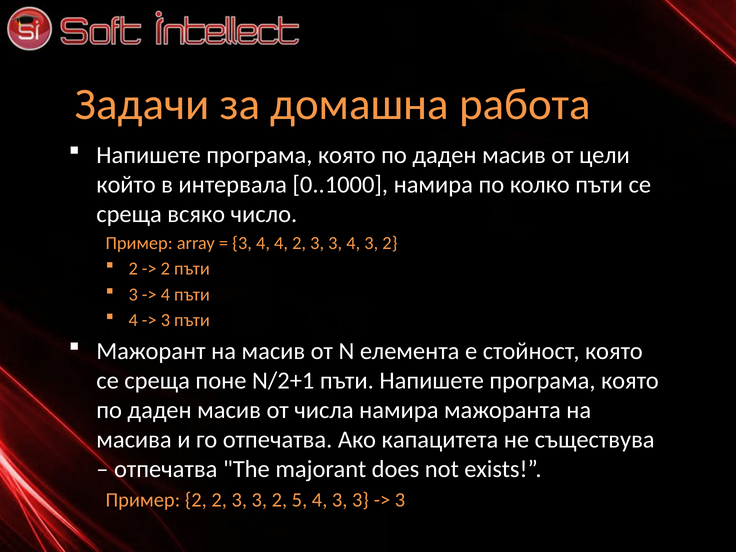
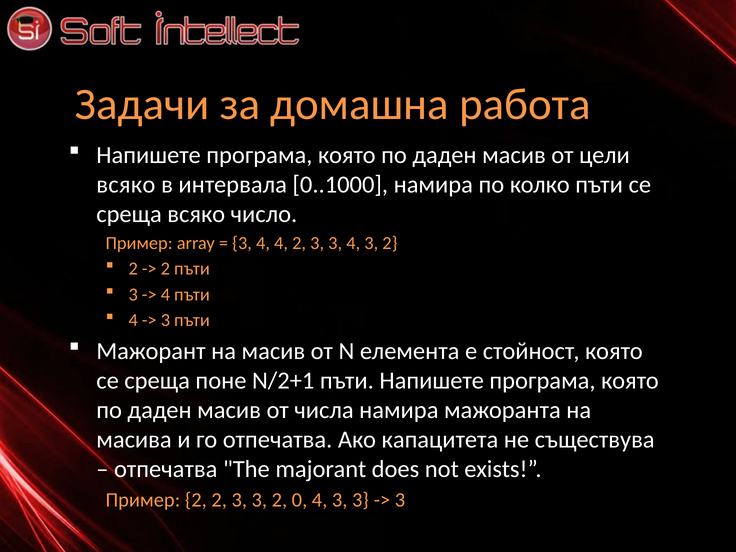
който: който -> всяко (126, 185)
5: 5 -> 0 (299, 500)
